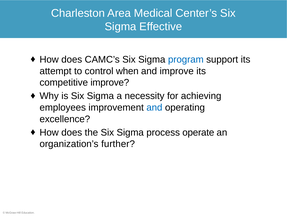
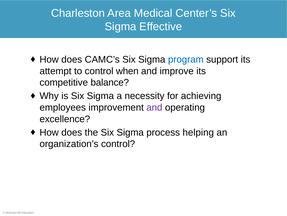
competitive improve: improve -> balance (110, 82)
and colour: blue -> purple (154, 107)
operate: operate -> helping (198, 132)
organization’s further: further -> control (118, 144)
